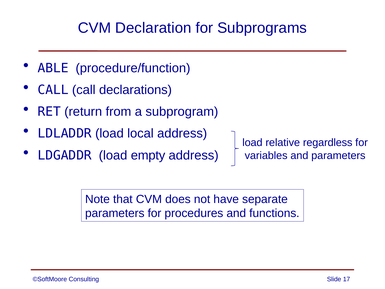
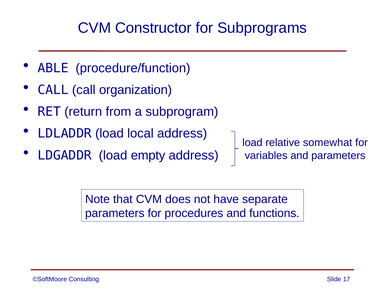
Declaration: Declaration -> Constructor (153, 28)
declarations: declarations -> organization (136, 90)
regardless: regardless -> somewhat (328, 143)
